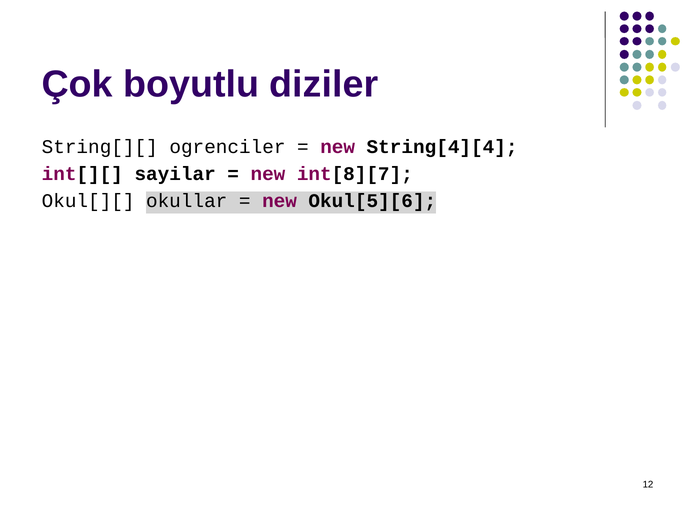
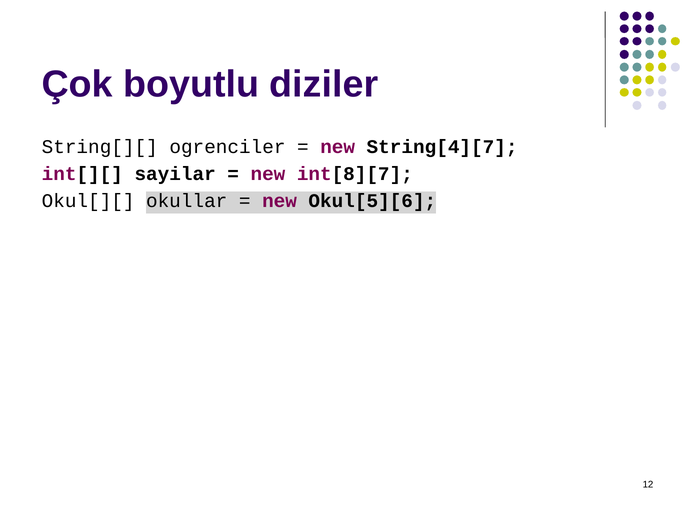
String[4][4: String[4][4 -> String[4][7 (442, 147)
